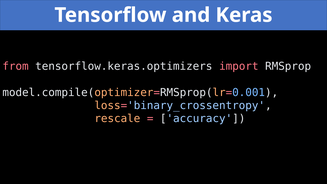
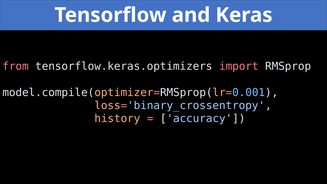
rescale: rescale -> history (117, 119)
